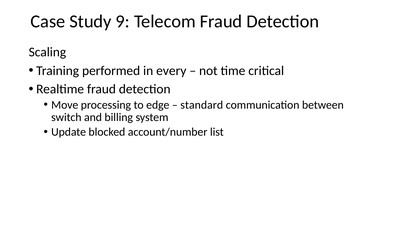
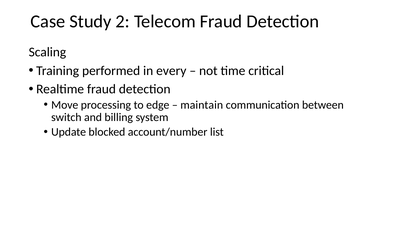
9: 9 -> 2 (123, 22)
standard: standard -> maintain (202, 105)
